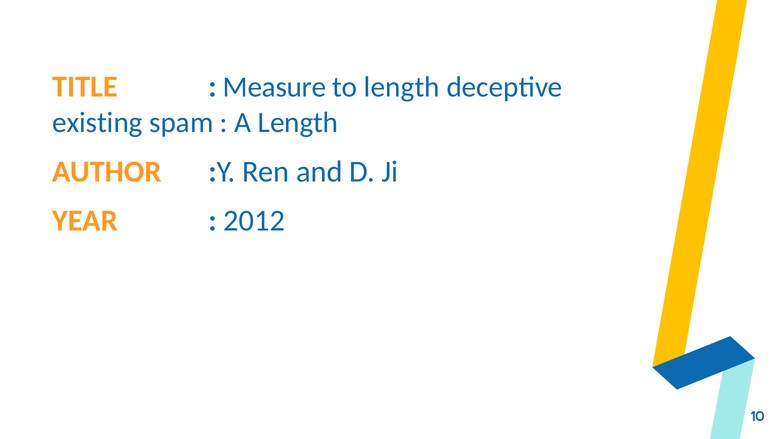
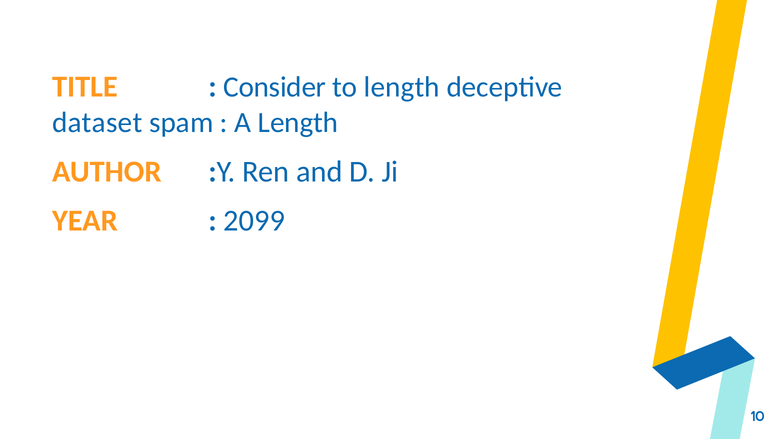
Measure: Measure -> Consider (275, 87)
existing: existing -> dataset (97, 123)
2012: 2012 -> 2099 (254, 221)
